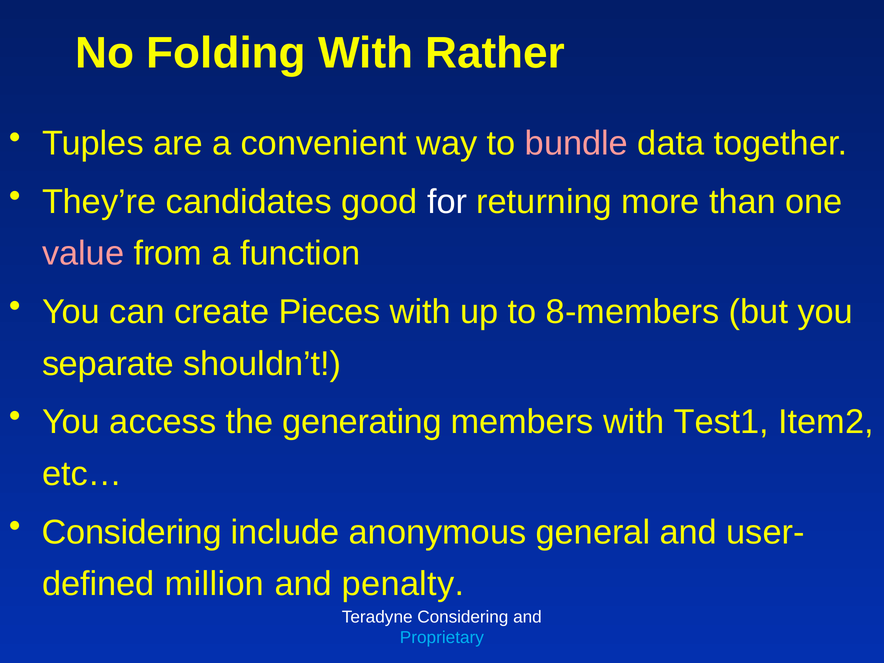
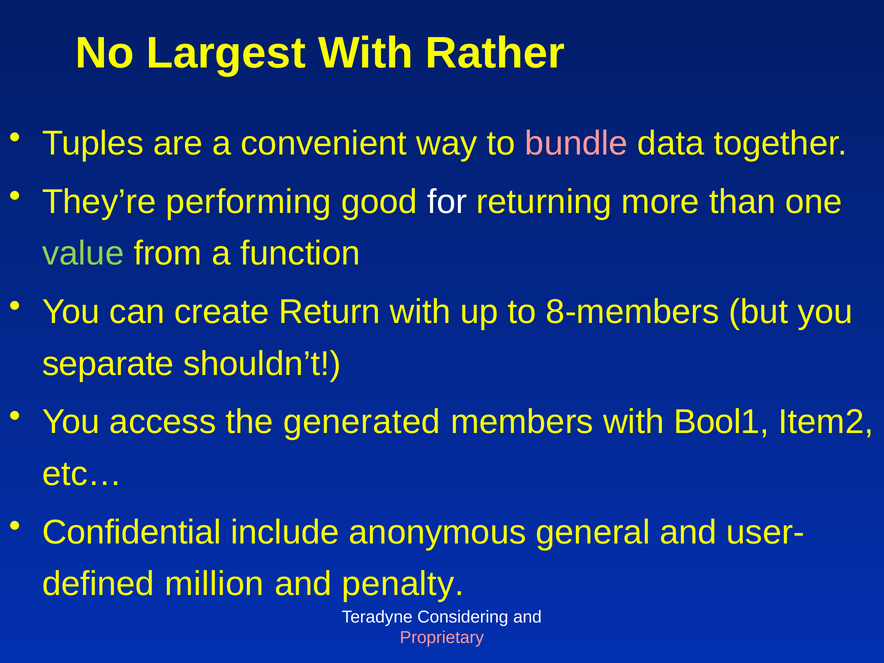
Folding: Folding -> Largest (226, 53)
candidates: candidates -> performing (249, 202)
value colour: pink -> light green (83, 254)
Pieces: Pieces -> Return (329, 312)
generating: generating -> generated (362, 422)
Test1: Test1 -> Bool1 (721, 422)
Considering: Considering -> Confidential (132, 532)
Proprietary colour: light blue -> pink (442, 638)
